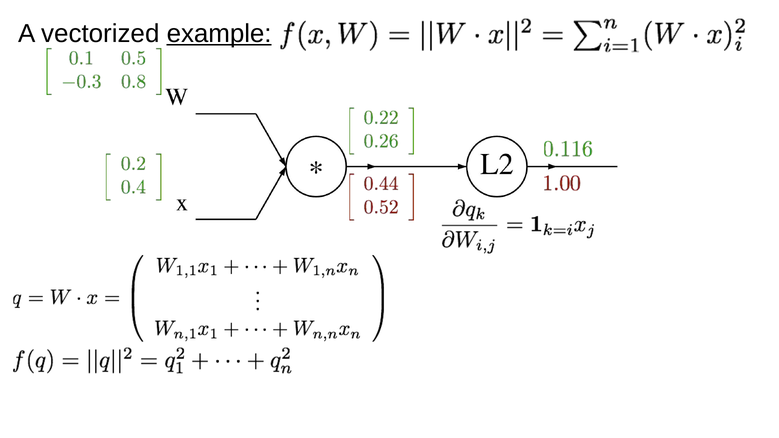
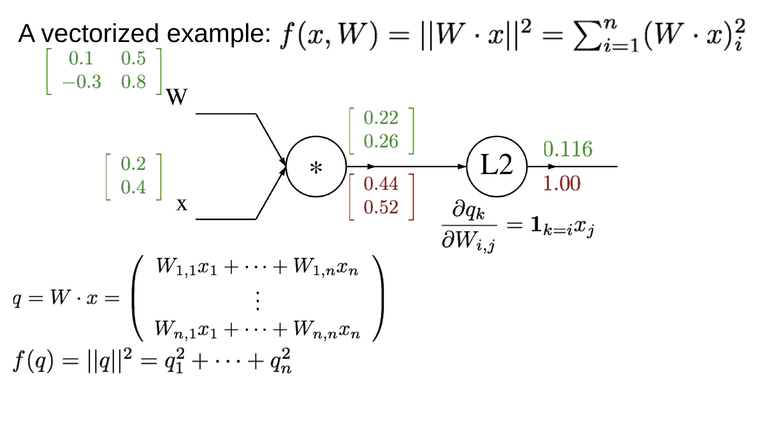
example underline: present -> none (219, 34)
